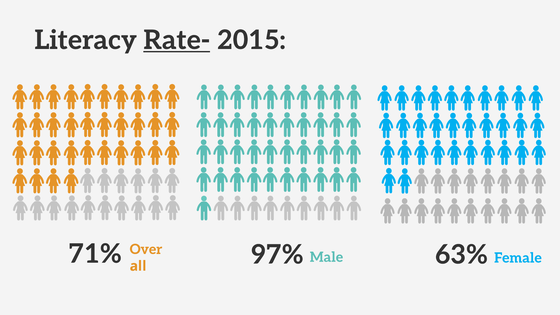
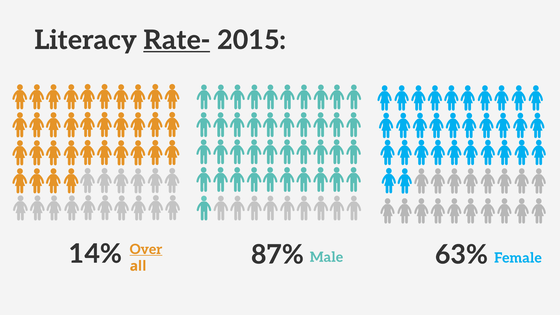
Over underline: none -> present (146, 249)
71%: 71% -> 14% (95, 254)
97%: 97% -> 87% (277, 255)
